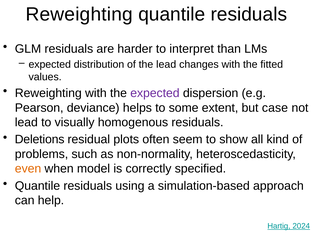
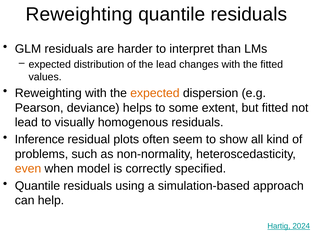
expected colour: purple -> orange (155, 93)
but case: case -> fitted (275, 108)
Deletions: Deletions -> Inference (40, 139)
